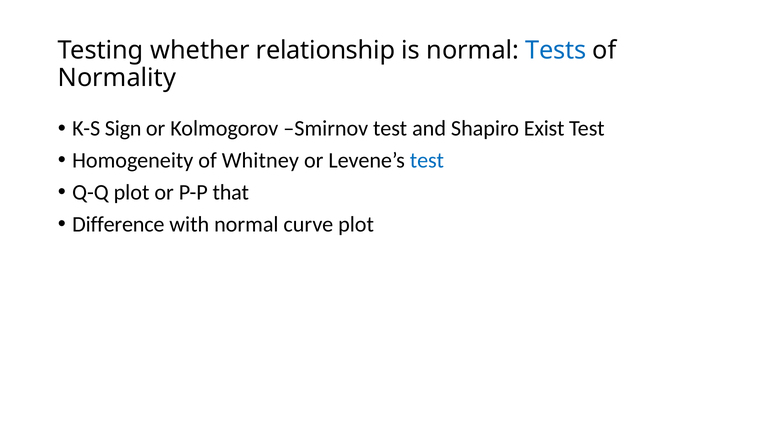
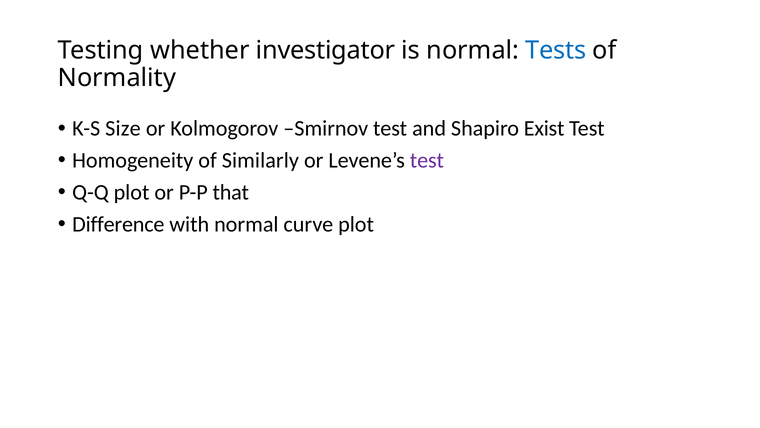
relationship: relationship -> investigator (325, 50)
Sign: Sign -> Size (123, 128)
Whitney: Whitney -> Similarly (260, 160)
test colour: blue -> purple (427, 160)
